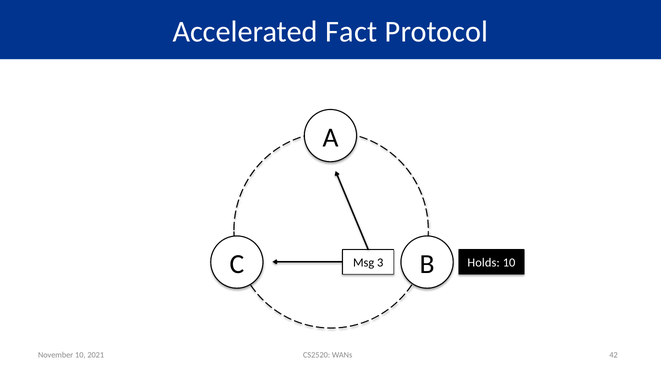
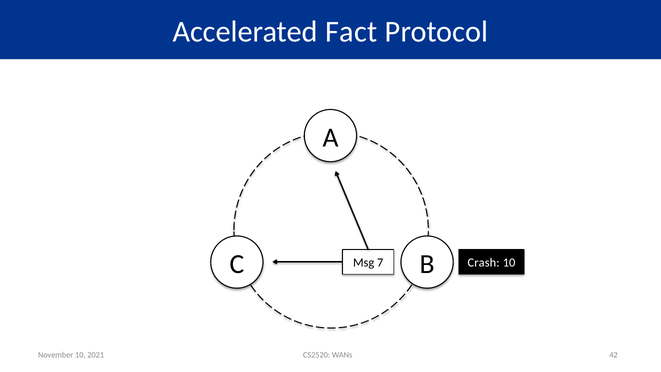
Holds: Holds -> Crash (484, 263)
3: 3 -> 7 (380, 263)
